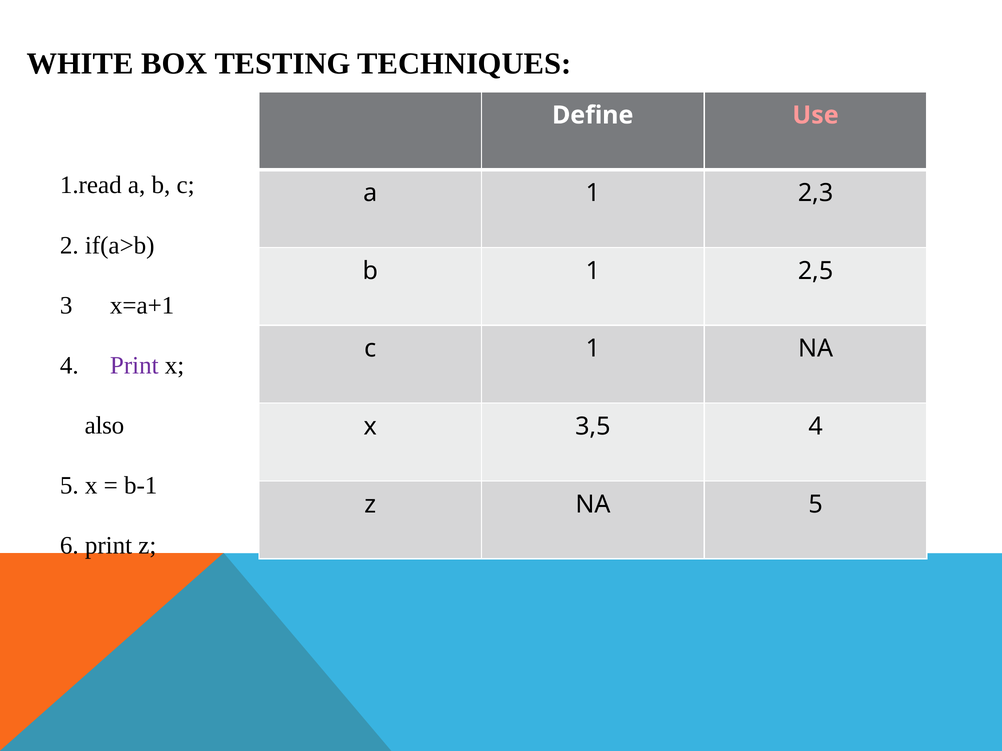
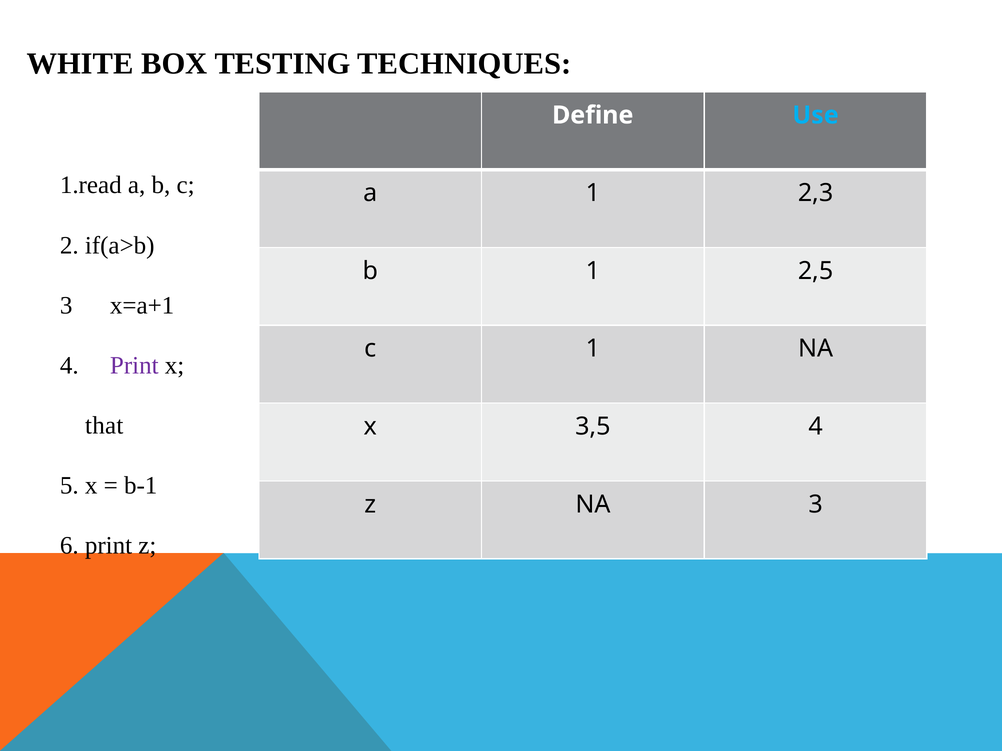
Use colour: pink -> light blue (815, 115)
also: also -> that (104, 426)
NA 5: 5 -> 3 (816, 505)
